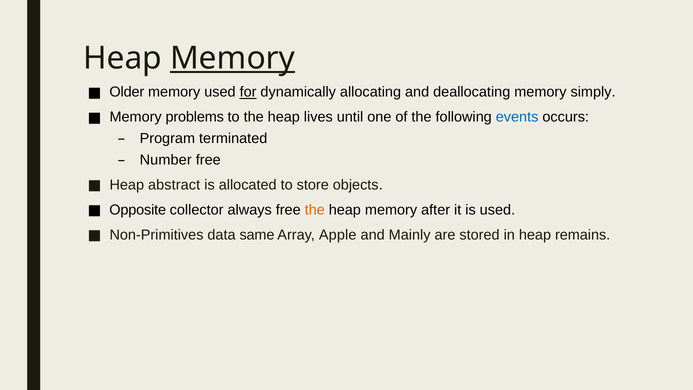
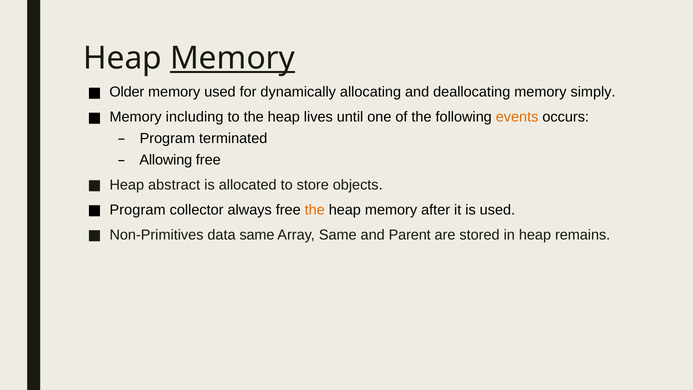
for underline: present -> none (248, 92)
problems: problems -> including (195, 117)
events colour: blue -> orange (517, 117)
Number: Number -> Allowing (166, 160)
Opposite: Opposite -> Program (138, 210)
Array Apple: Apple -> Same (338, 235)
Mainly: Mainly -> Parent (410, 235)
